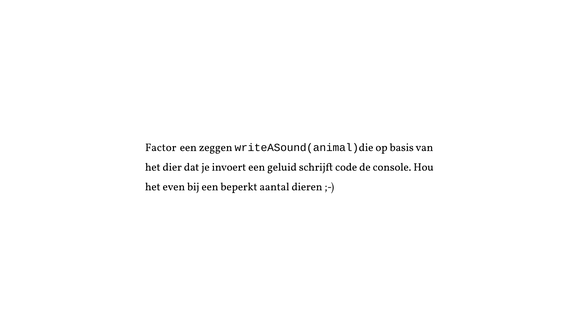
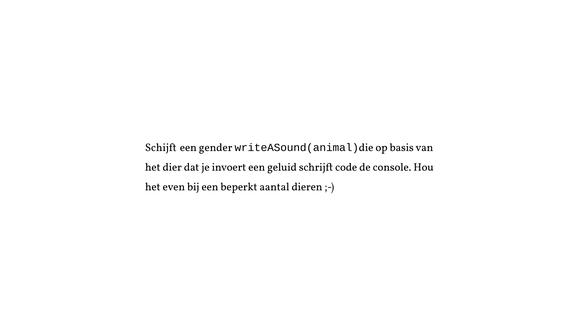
Factor: Factor -> Schijft (161, 147)
zeggen: zeggen -> gender (216, 147)
